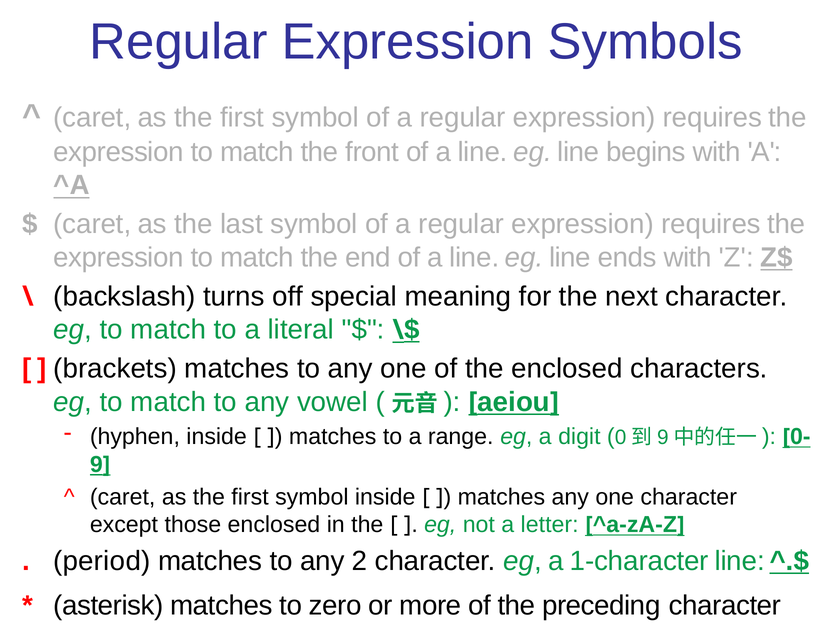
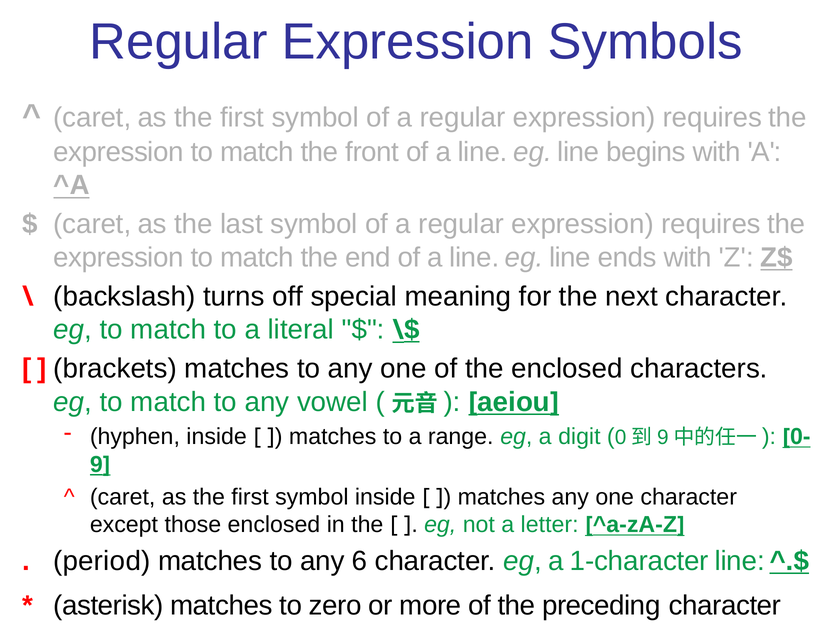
2: 2 -> 6 (360, 561)
